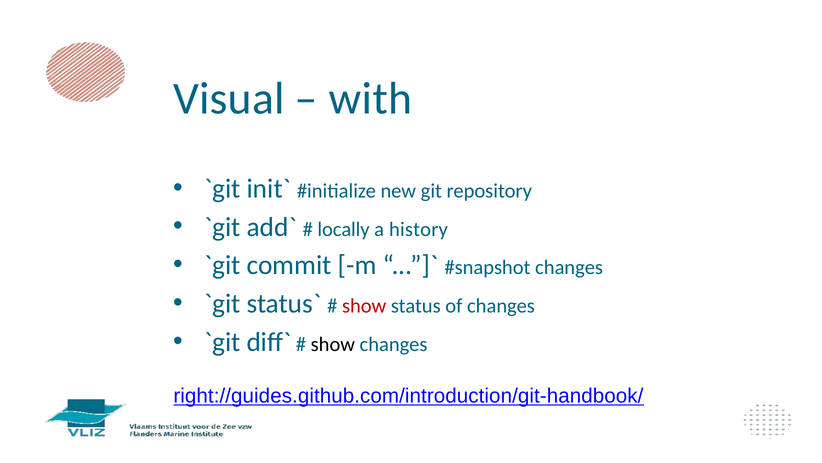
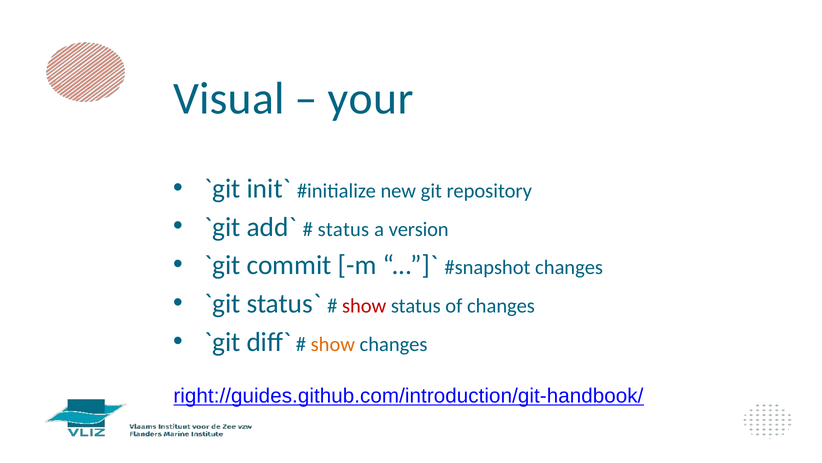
with: with -> your (371, 99)
locally: locally -> status (343, 229)
history: history -> version (419, 229)
show colour: black -> orange (333, 344)
